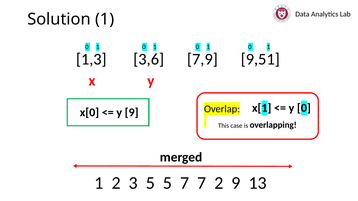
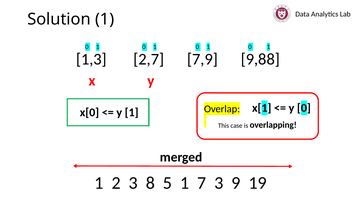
3,6: 3,6 -> 2,7 (149, 59)
9,51: 9,51 -> 9,88 (260, 59)
y 9: 9 -> 1 (132, 113)
3 5: 5 -> 8 (150, 183)
5 7: 7 -> 1 (185, 183)
7 2: 2 -> 3 (219, 183)
13: 13 -> 19 (258, 183)
